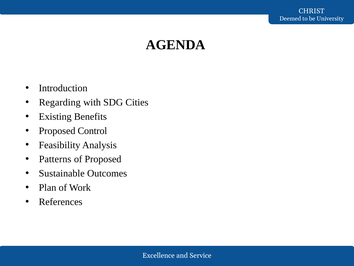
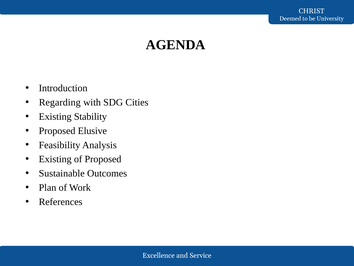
Benefits: Benefits -> Stability (90, 116)
Control: Control -> Elusive (92, 131)
Patterns: Patterns -> Existing (55, 159)
